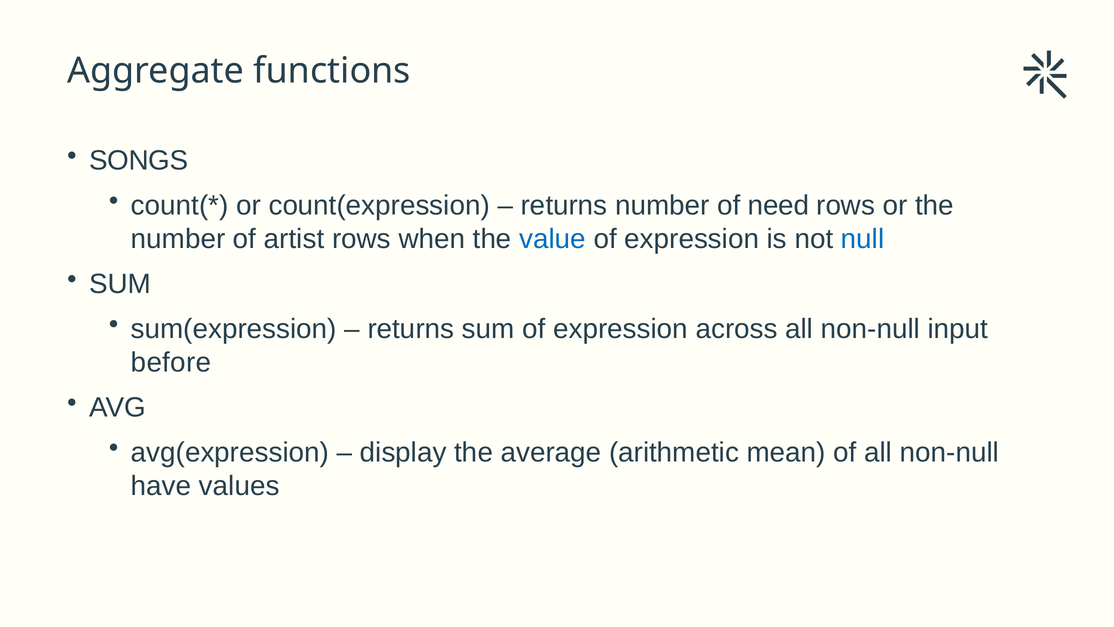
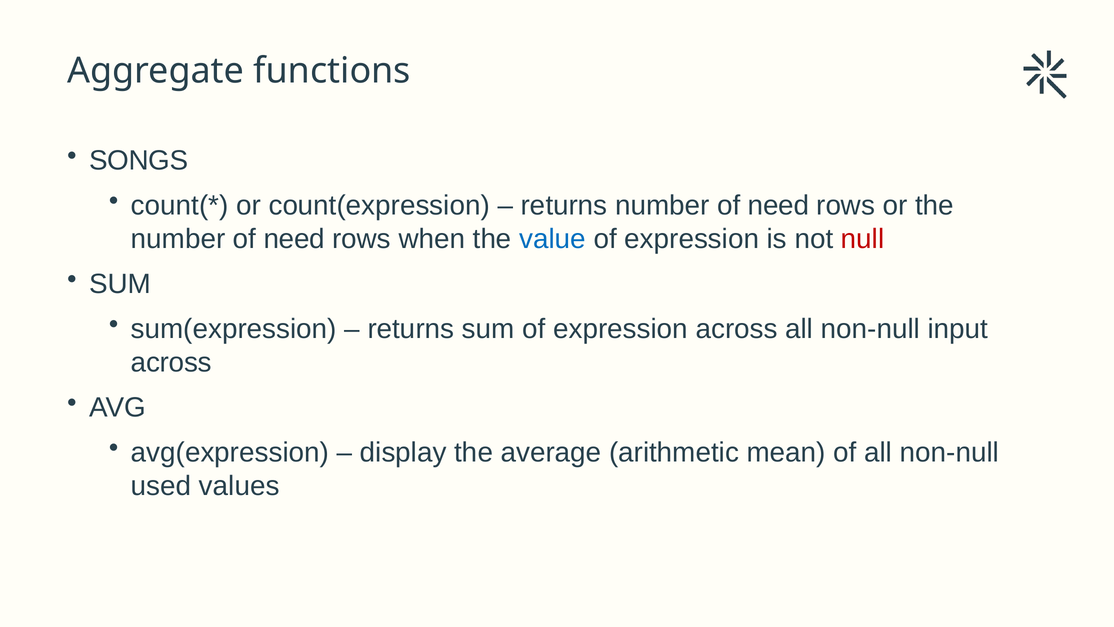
artist: artist -> need (294, 239)
null colour: blue -> red (863, 239)
before: before -> across (171, 362)
have: have -> used (161, 486)
